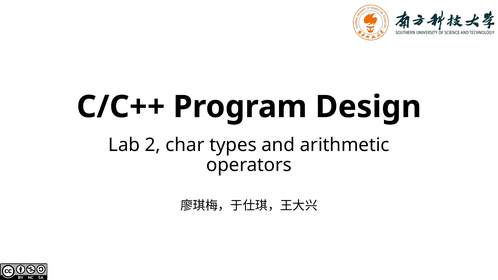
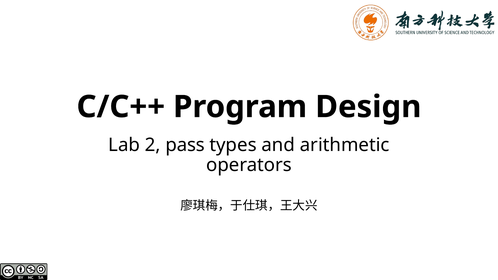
char: char -> pass (185, 145)
